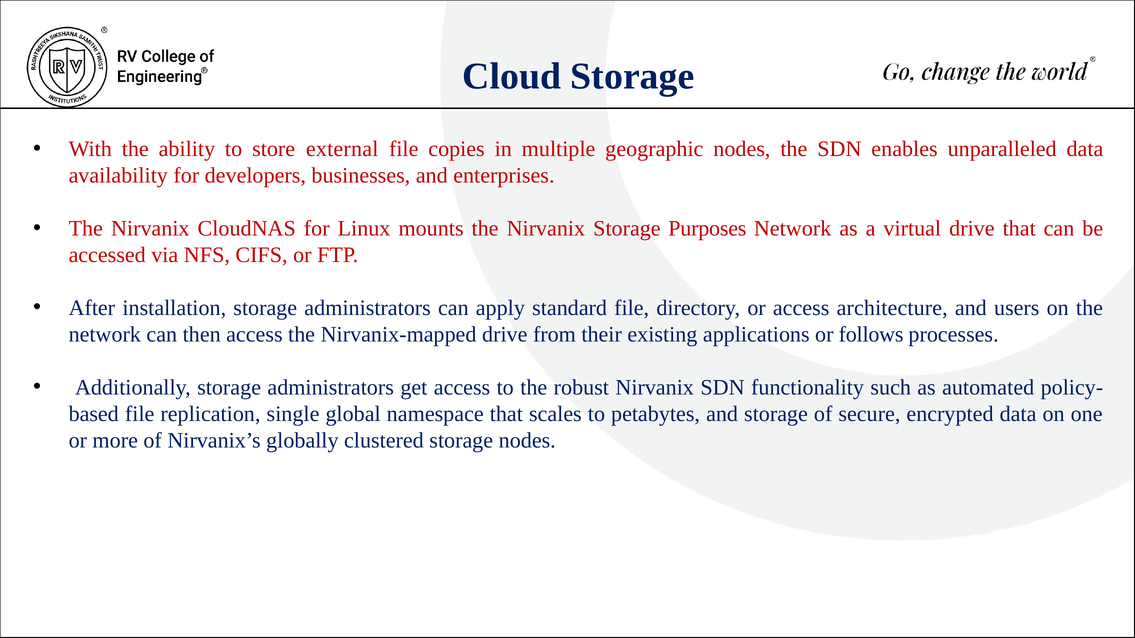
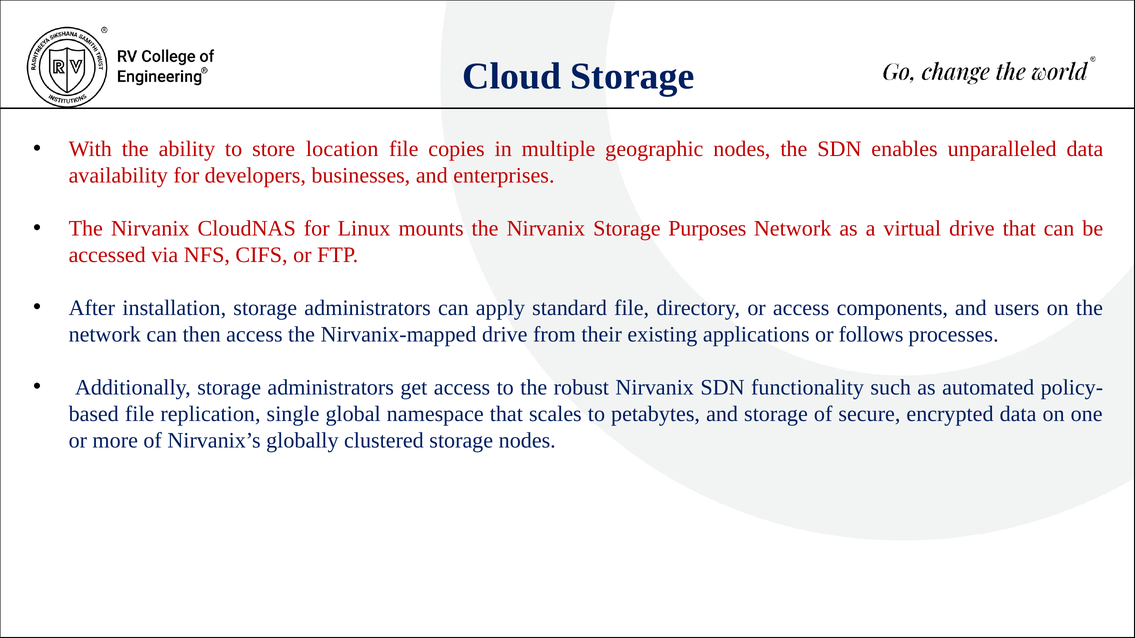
external: external -> location (342, 149)
architecture: architecture -> components (892, 308)
